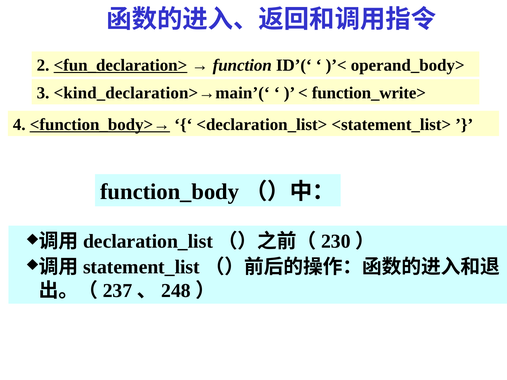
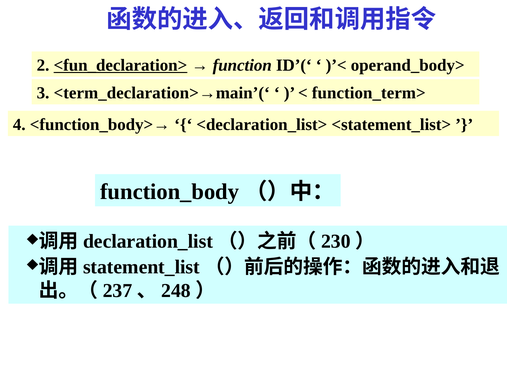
<kind_declaration>→main’(‘: <kind_declaration>→main’(‘ -> <term_declaration>→main’(‘ (162, 93)
function_write>: function_write> -> function_term> (369, 93)
<function_body>→ underline: present -> none (100, 125)
